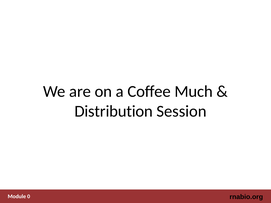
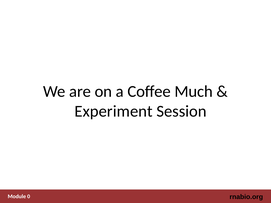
Distribution: Distribution -> Experiment (114, 111)
